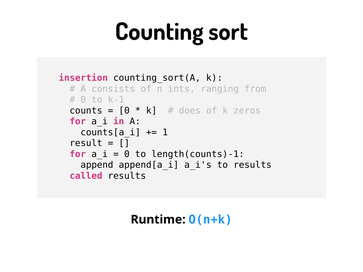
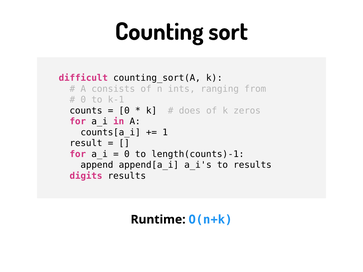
insertion: insertion -> difficult (83, 78)
called: called -> digits (86, 176)
